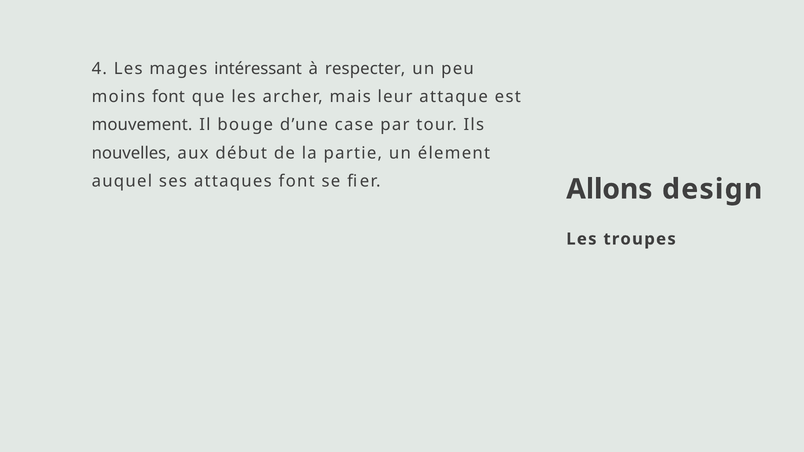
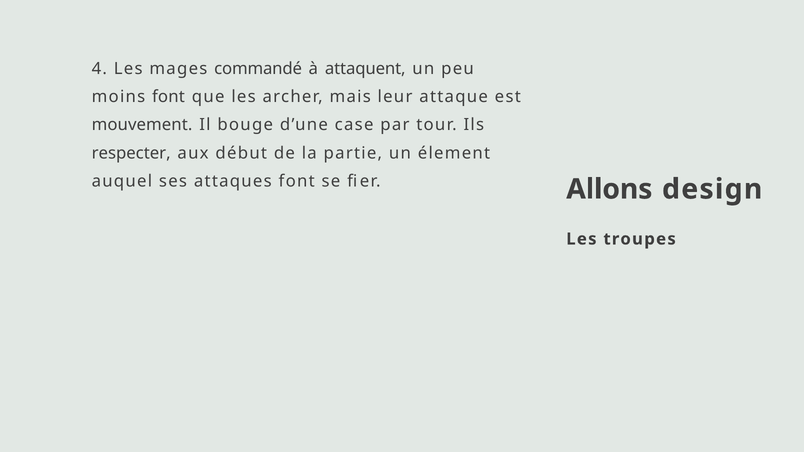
intéressant: intéressant -> commandé (258, 69)
respecter: respecter -> attaquent (365, 69)
nouvelles: nouvelles -> respecter (131, 153)
